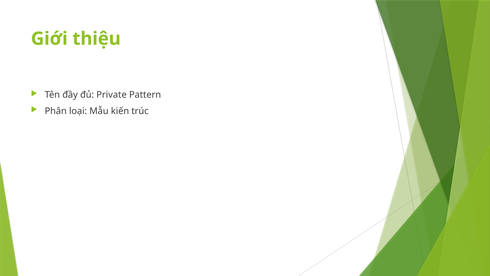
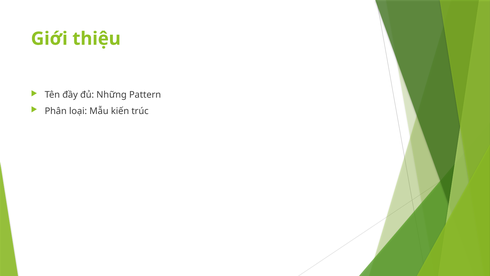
Private: Private -> Những (112, 95)
